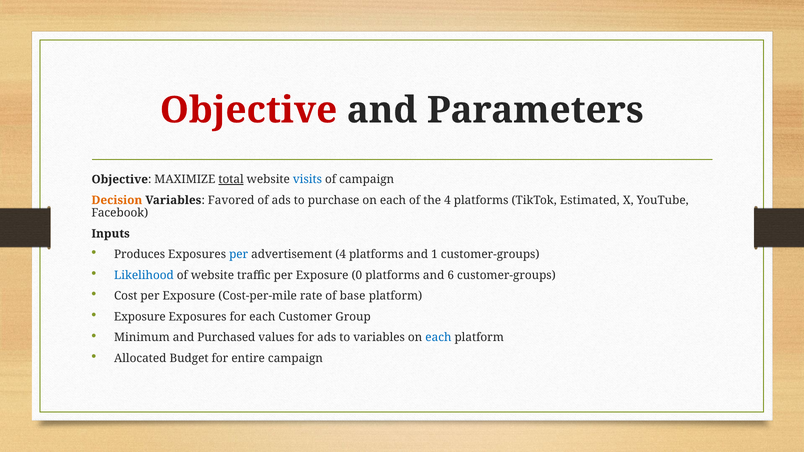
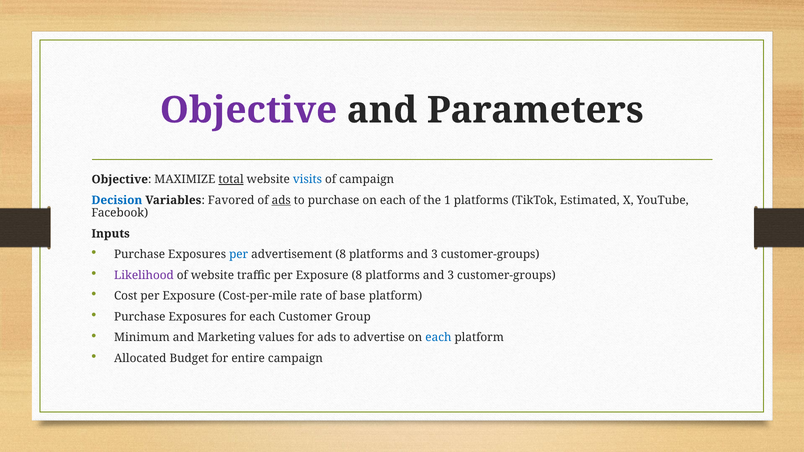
Objective colour: red -> purple (249, 110)
Decision colour: orange -> blue (117, 200)
ads underline: none -> present (281, 200)
the 4: 4 -> 1 (447, 200)
Produces: Produces -> Purchase (140, 255)
advertisement 4: 4 -> 8 (341, 255)
1: 1 -> 3 (434, 255)
Likelihood colour: blue -> purple (144, 275)
Exposure 0: 0 -> 8 (357, 275)
6: 6 -> 3 (451, 275)
Exposure: Exposure -> Purchase (140, 317)
Purchased: Purchased -> Marketing (226, 338)
to variables: variables -> advertise (379, 338)
